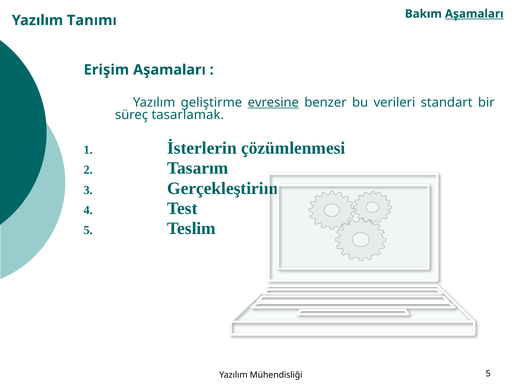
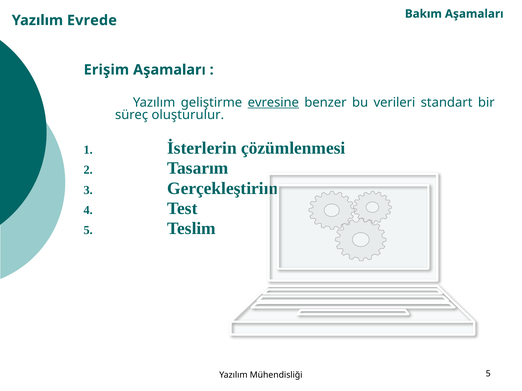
Aşamaları underline: present -> none (474, 14)
Tanımı: Tanımı -> Evrede (92, 20)
tasarlamak: tasarlamak -> oluşturulur (188, 115)
